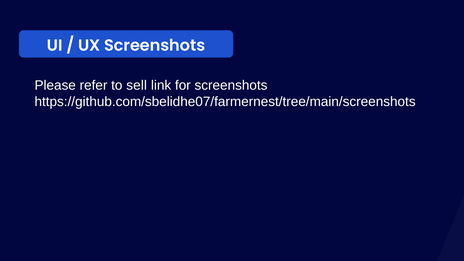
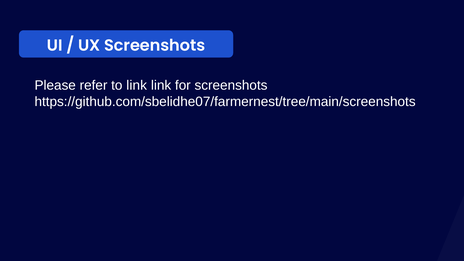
to sell: sell -> link (137, 85)
